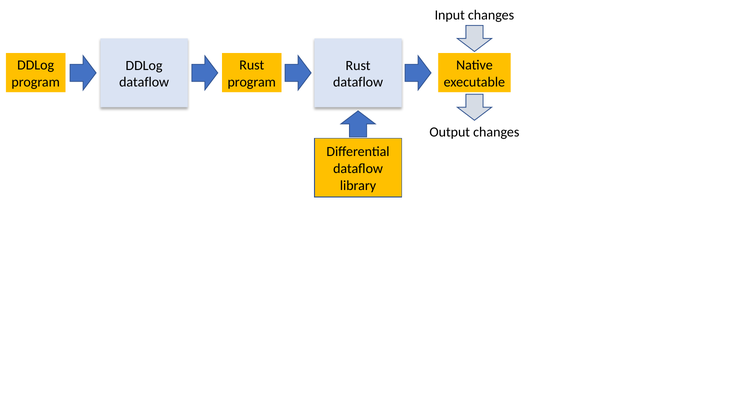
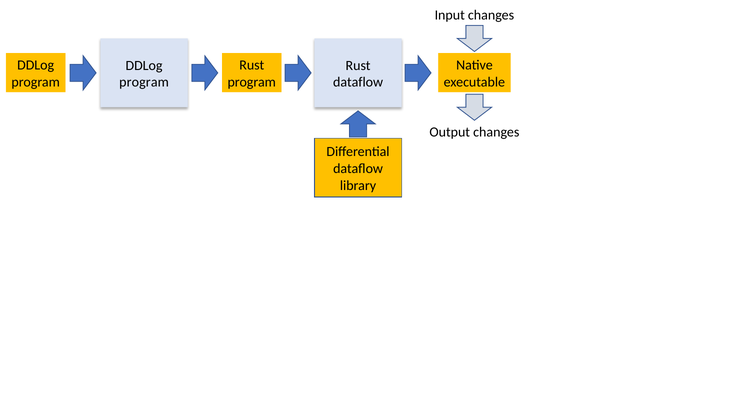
dataflow: dataflow -> program (144, 82)
